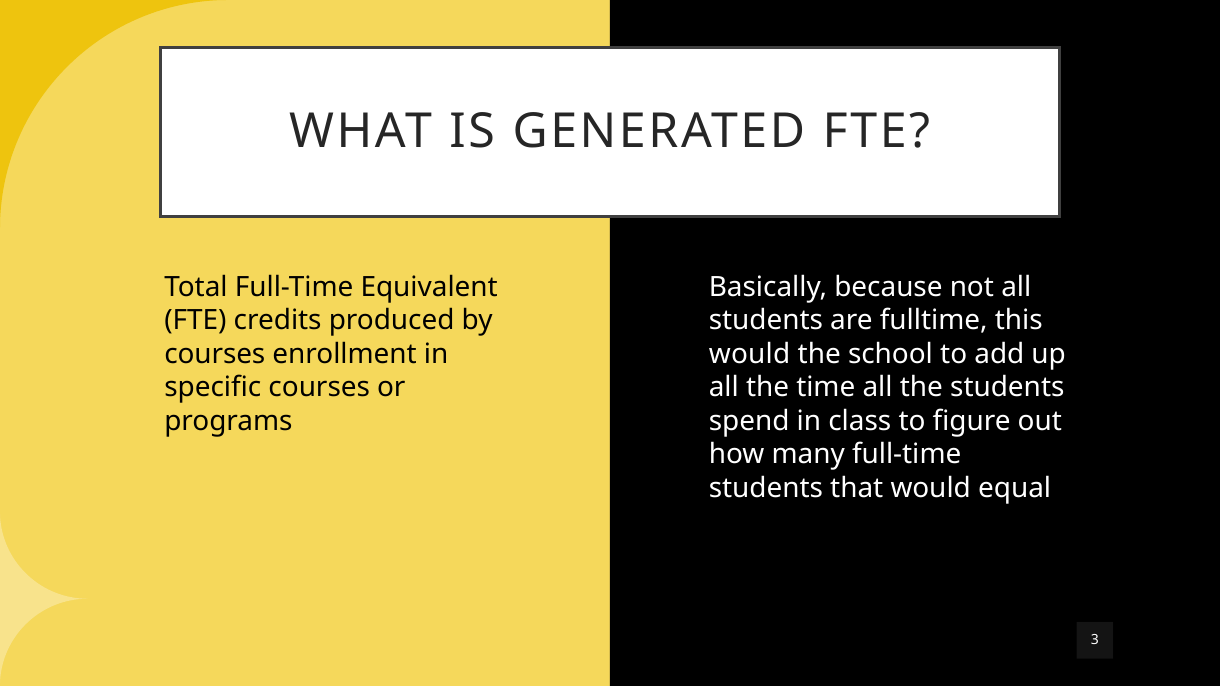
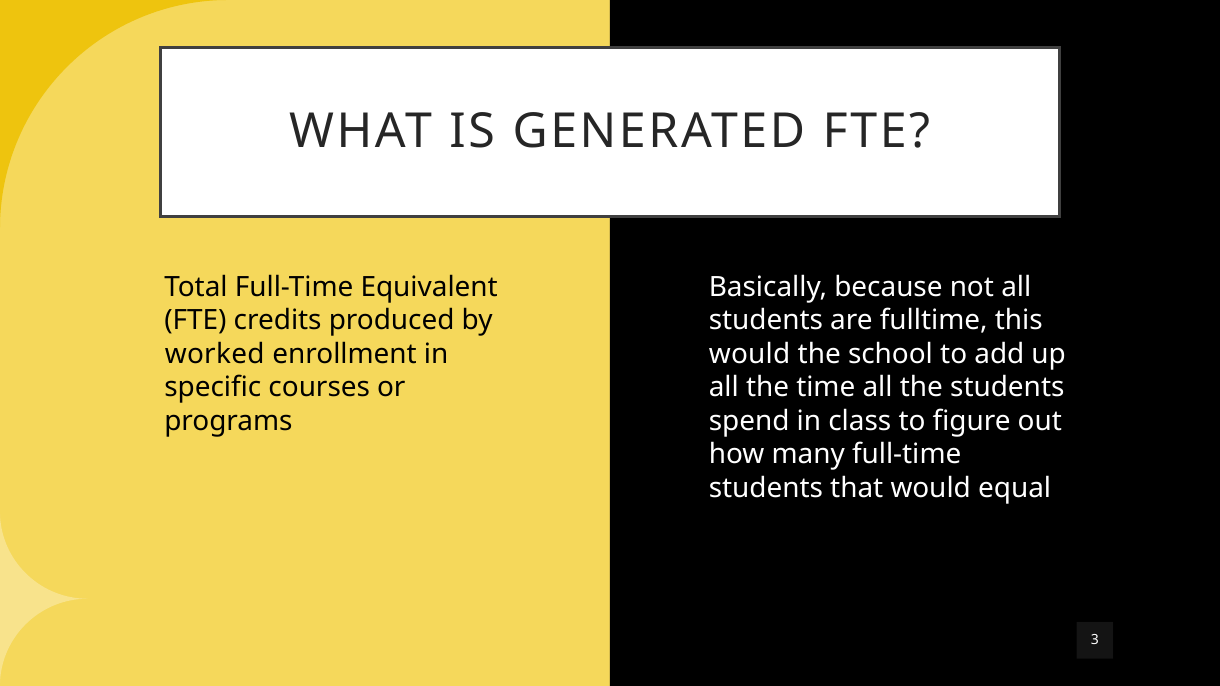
courses: courses -> worked (215, 354)
